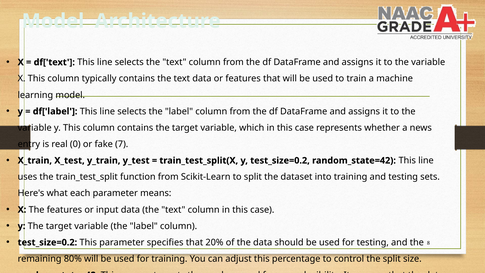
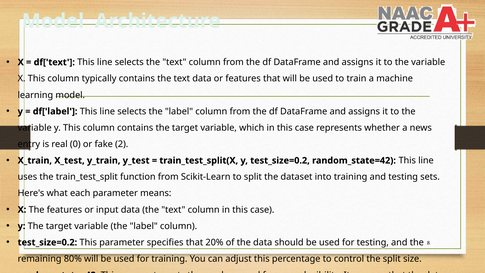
7: 7 -> 2 (122, 144)
